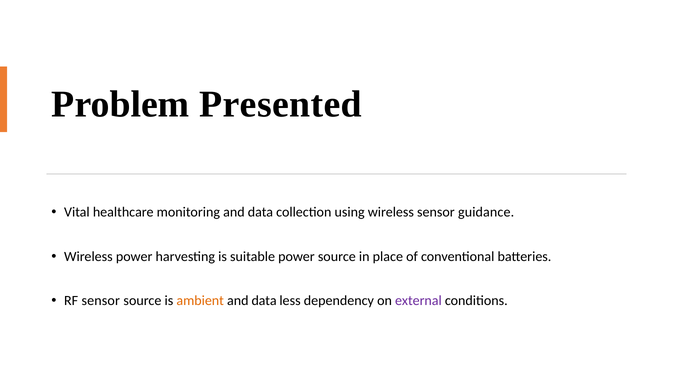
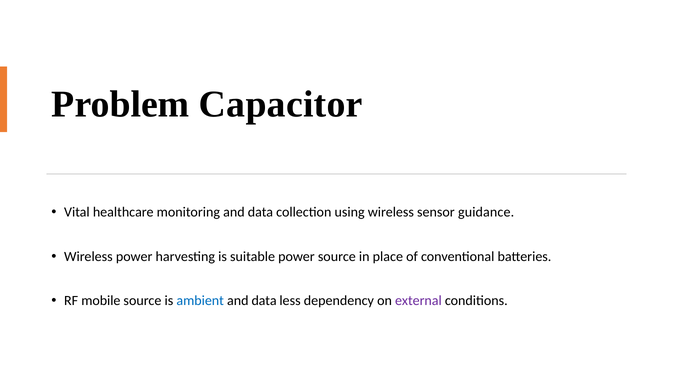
Presented: Presented -> Capacitor (281, 104)
RF sensor: sensor -> mobile (101, 301)
ambient colour: orange -> blue (200, 301)
